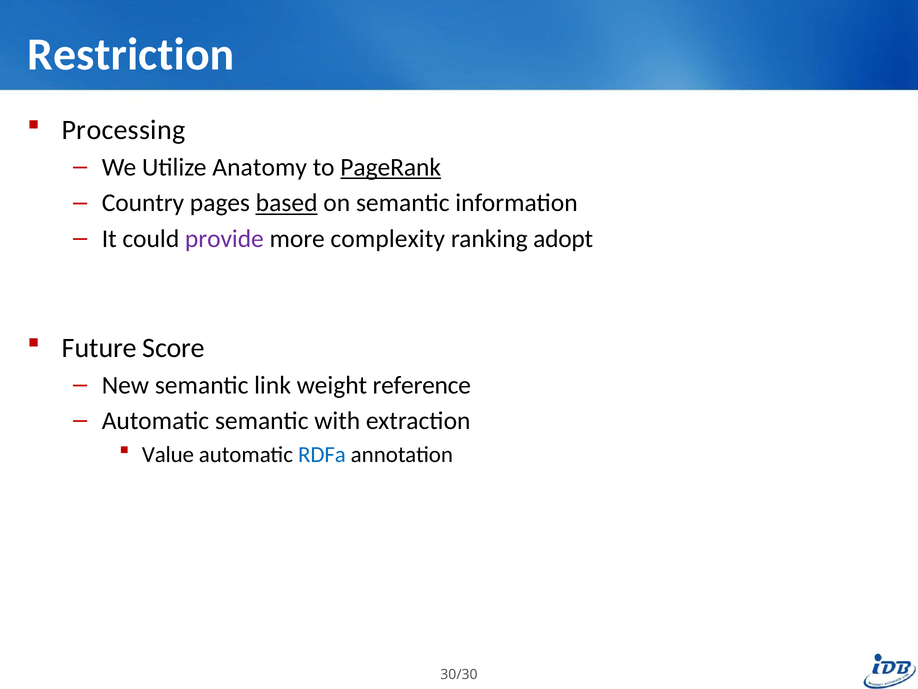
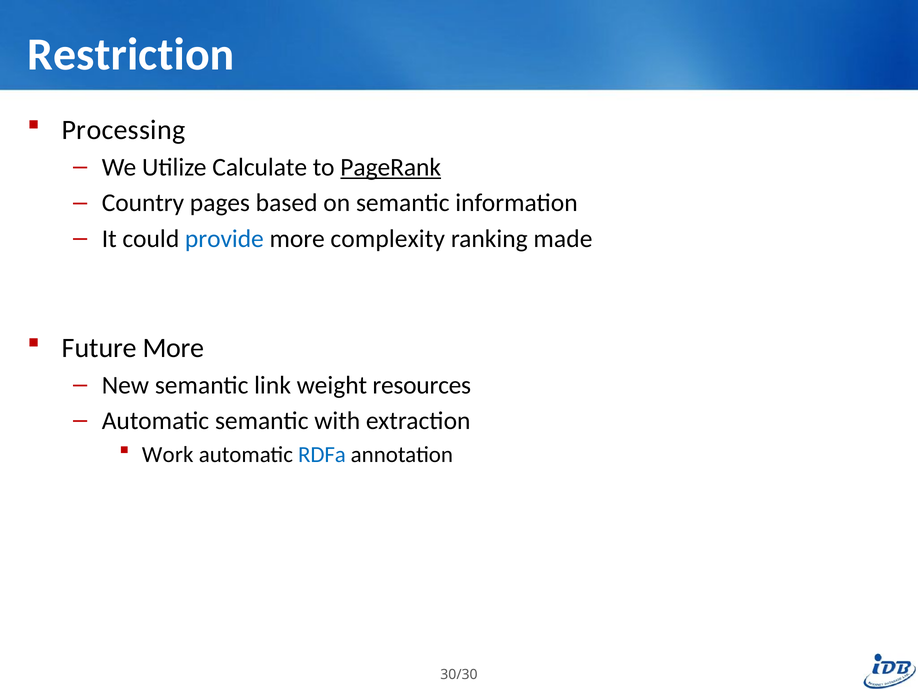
Anatomy: Anatomy -> Calculate (260, 167)
based underline: present -> none (287, 203)
provide colour: purple -> blue (224, 239)
adopt: adopt -> made (563, 239)
Future Score: Score -> More (173, 348)
reference: reference -> resources (422, 385)
Value: Value -> Work (168, 454)
